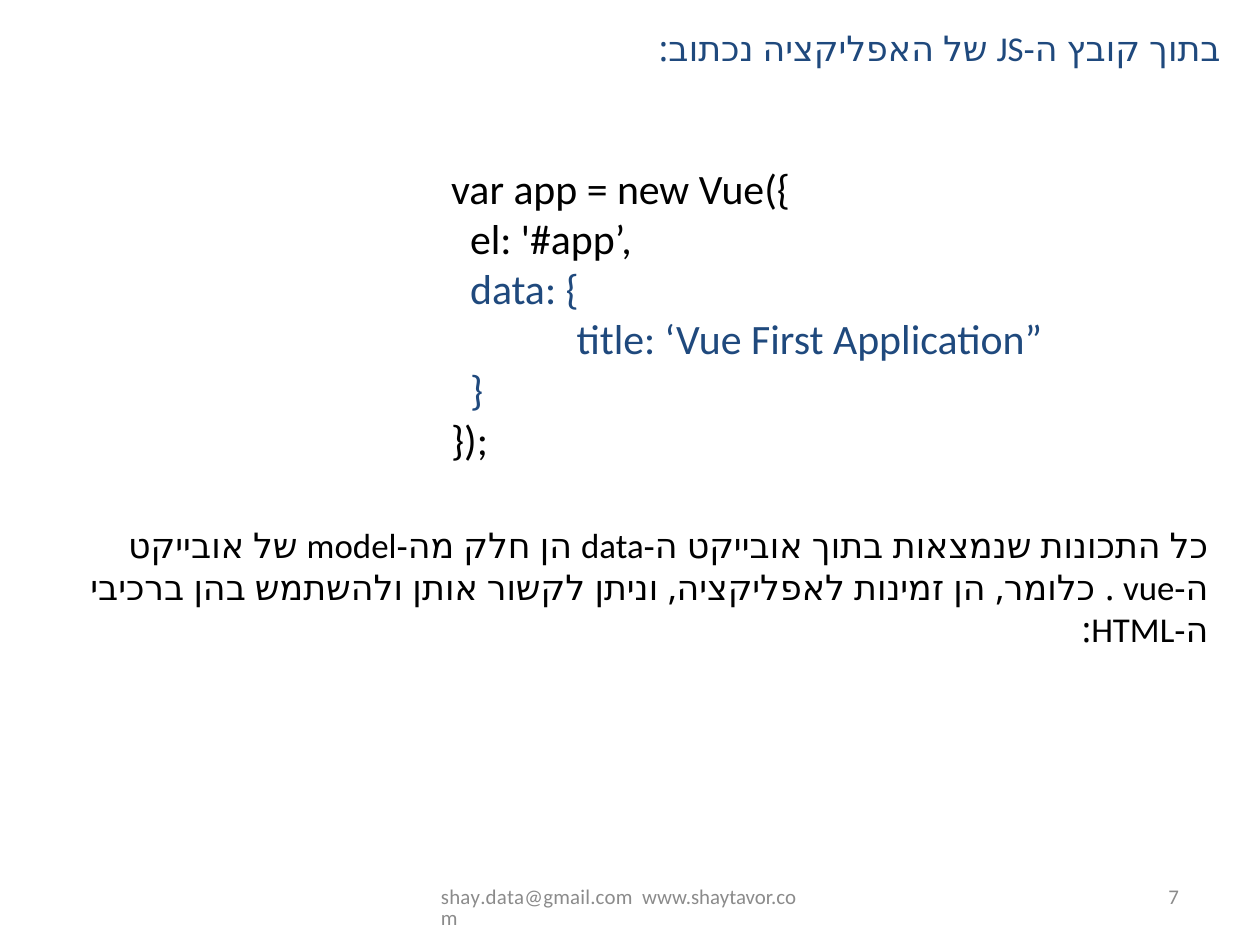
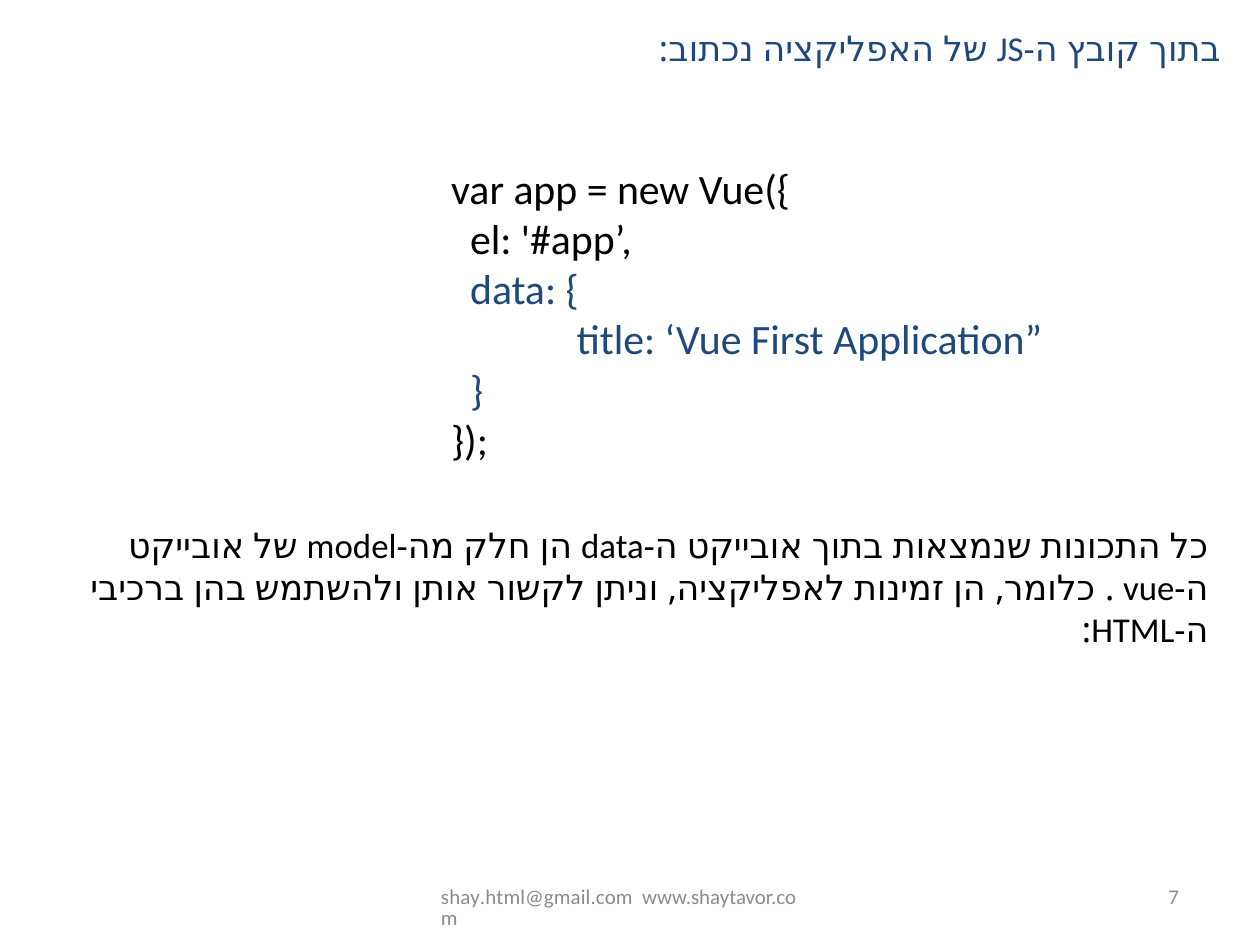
shay.data@gmail.com: shay.data@gmail.com -> shay.html@gmail.com (537, 898)
